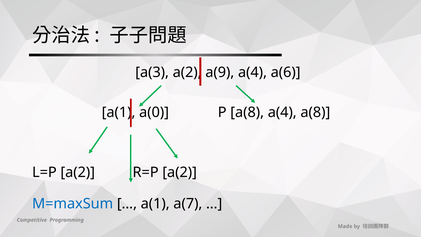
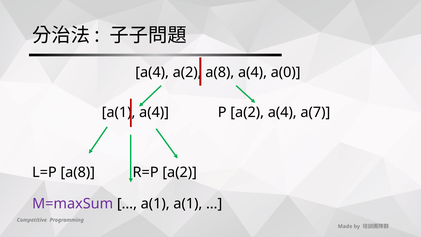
a(3: a(3 -> a(4 (152, 72)
a(9: a(9 -> a(8 (220, 72)
a(6: a(6 -> a(0 (286, 72)
a(0: a(0 -> a(4 (154, 112)
P a(8: a(8 -> a(2 (247, 112)
a(4 a(8: a(8 -> a(7 (315, 112)
L=P a(2: a(2 -> a(8 (78, 172)
M=maxSum colour: blue -> purple (73, 204)
a(1 a(7: a(7 -> a(1 (188, 204)
